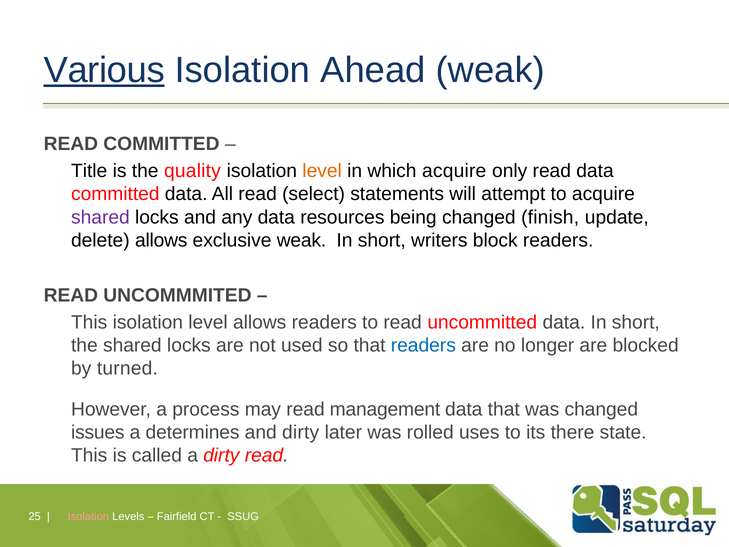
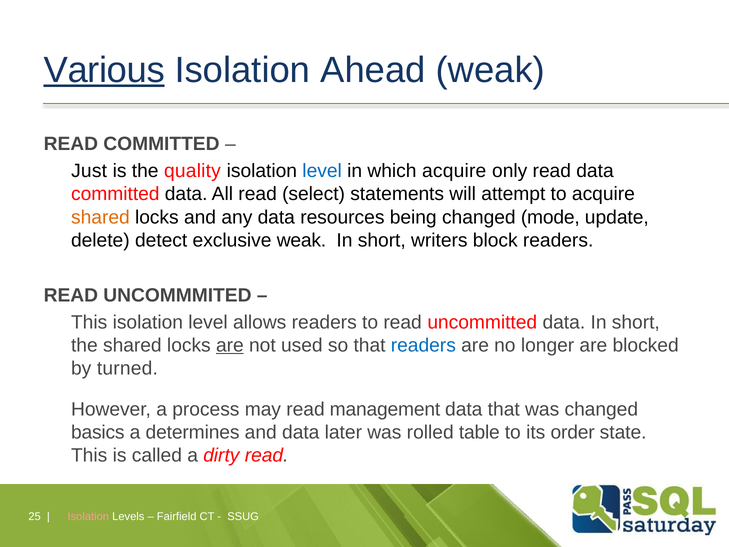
Title: Title -> Just (89, 171)
level colour: orange -> blue (322, 171)
shared colour: purple -> orange (100, 217)
finish: finish -> mode (550, 217)
delete allows: allows -> detect (161, 240)
are underline: none -> present (230, 345)
issues: issues -> basics (98, 432)
and dirty: dirty -> data (301, 432)
uses: uses -> table (479, 432)
there: there -> order (573, 432)
